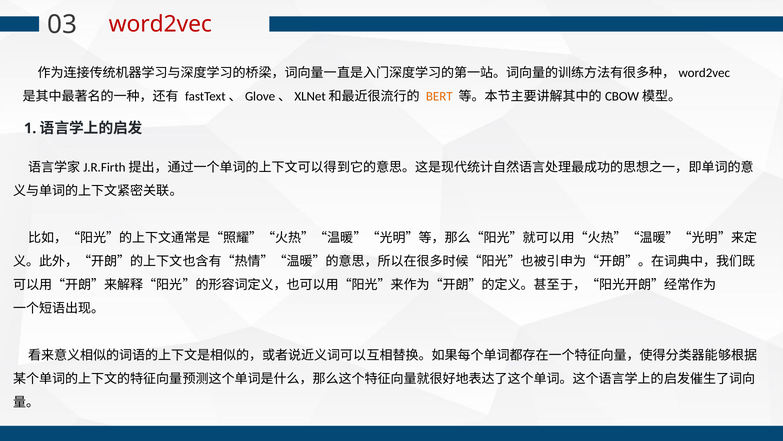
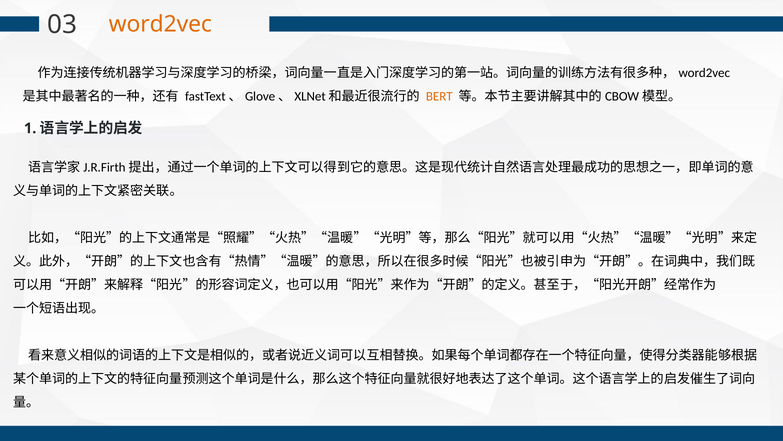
word2vec colour: red -> orange (160, 24)
